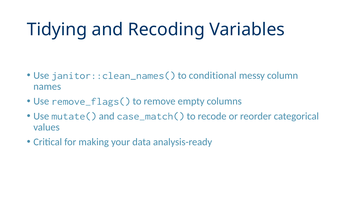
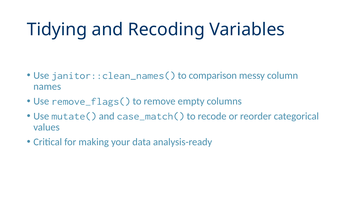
conditional: conditional -> comparison (213, 76)
